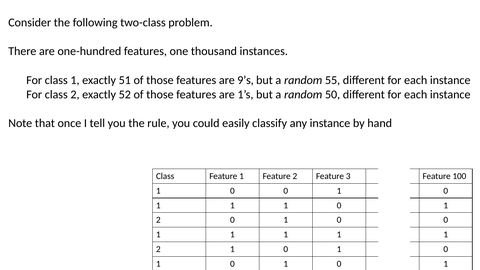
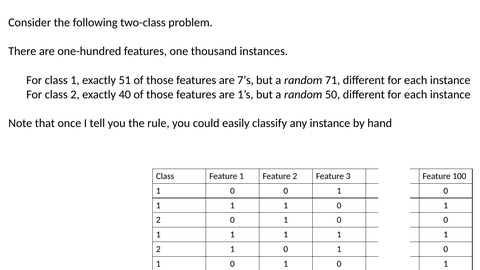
9’s: 9’s -> 7’s (245, 80)
55: 55 -> 71 (333, 80)
52: 52 -> 40 (125, 94)
